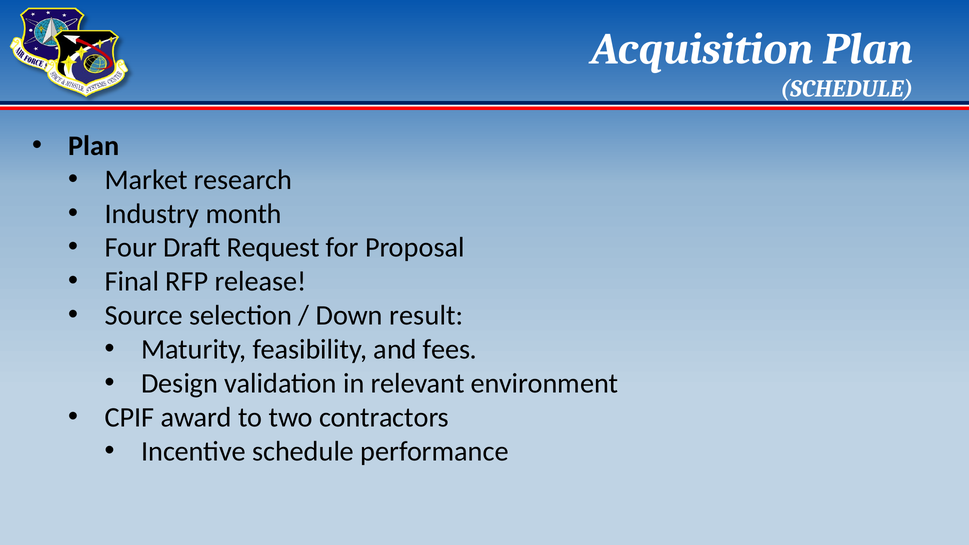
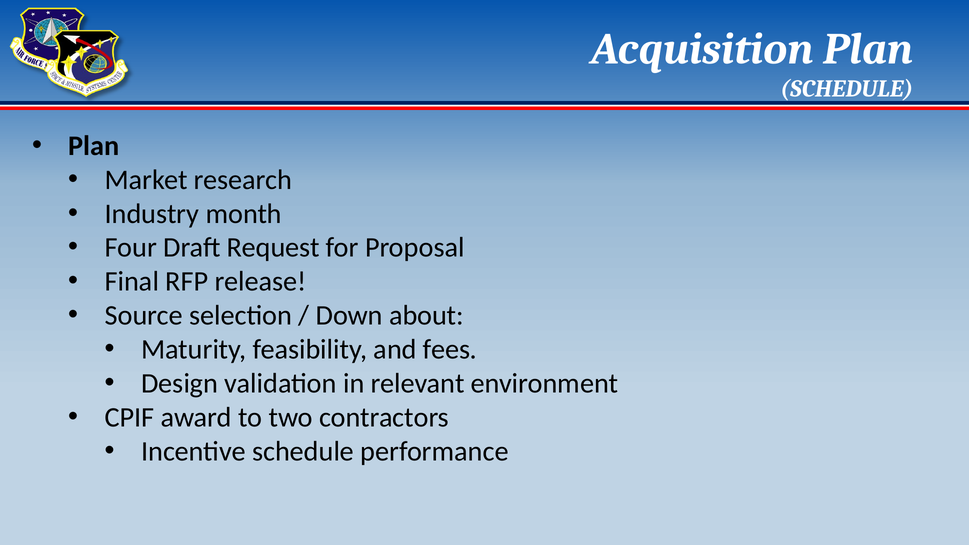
result: result -> about (426, 316)
